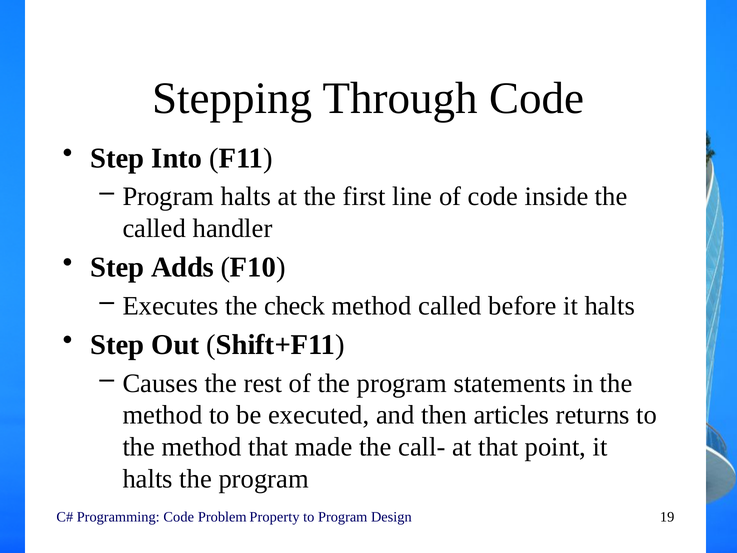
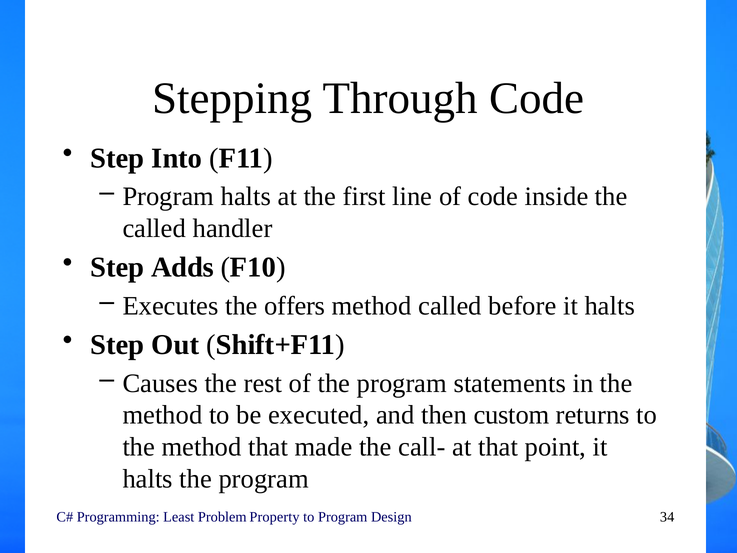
check: check -> offers (295, 306)
articles: articles -> custom (512, 415)
Programming Code: Code -> Least (179, 517)
19: 19 -> 34 (667, 517)
